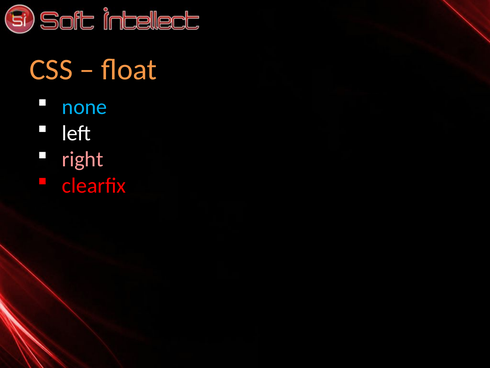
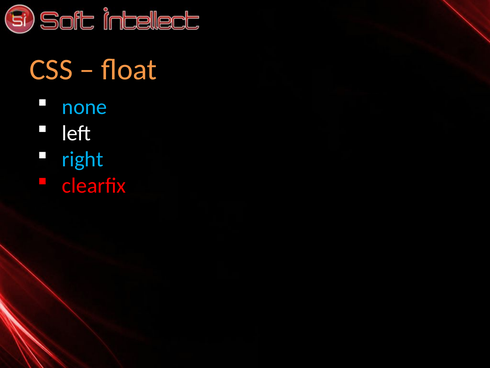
right colour: pink -> light blue (83, 159)
